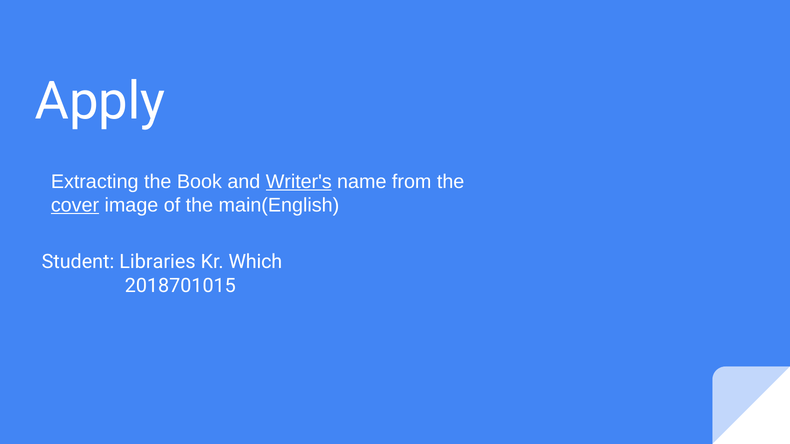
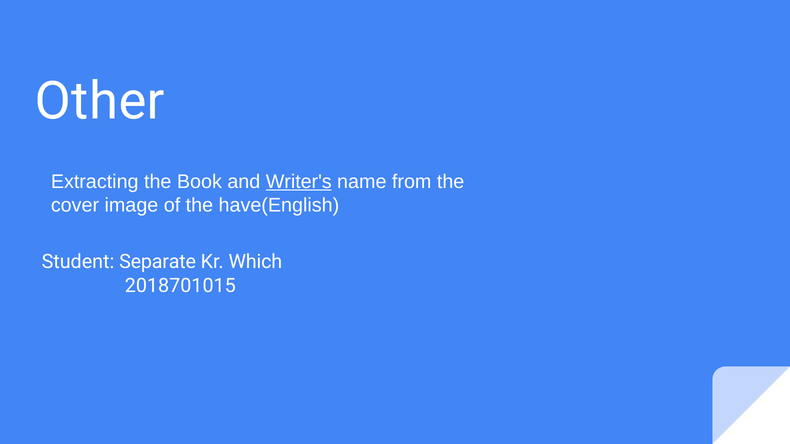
Apply: Apply -> Other (100, 102)
cover underline: present -> none (75, 205)
main(English: main(English -> have(English (279, 205)
Libraries: Libraries -> Separate (158, 262)
